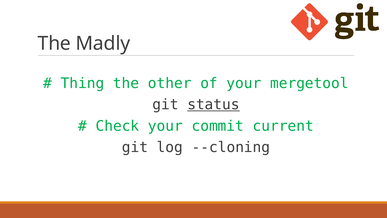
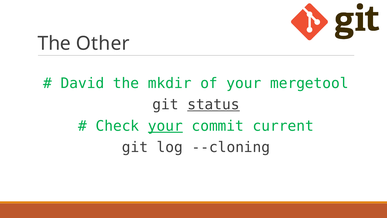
Madly: Madly -> Other (103, 43)
Thing: Thing -> David (82, 83)
other: other -> mkdir (170, 83)
your underline: none -> present (165, 126)
